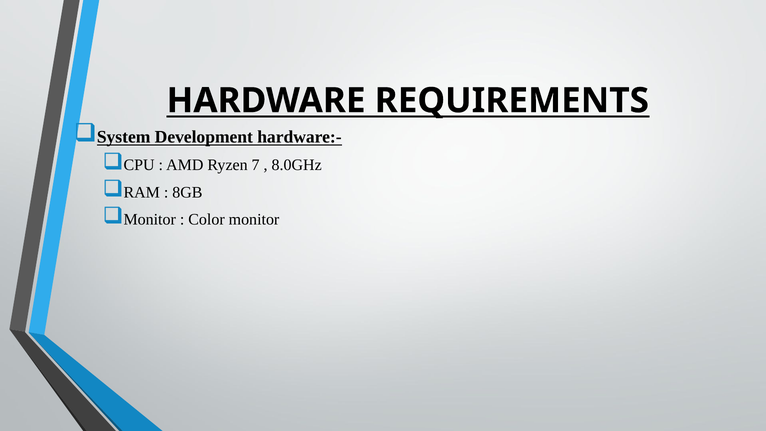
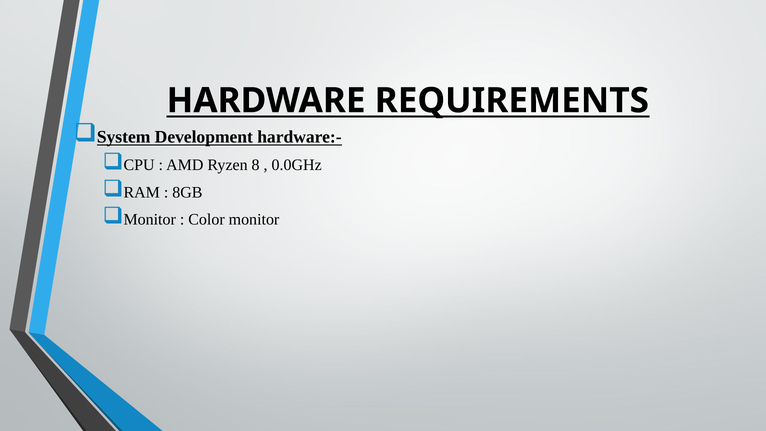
7: 7 -> 8 (256, 165)
8.0GHz: 8.0GHz -> 0.0GHz (297, 165)
